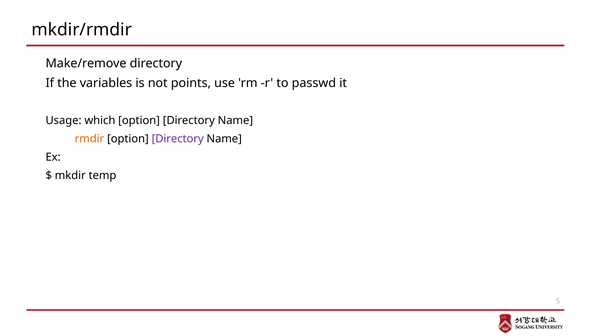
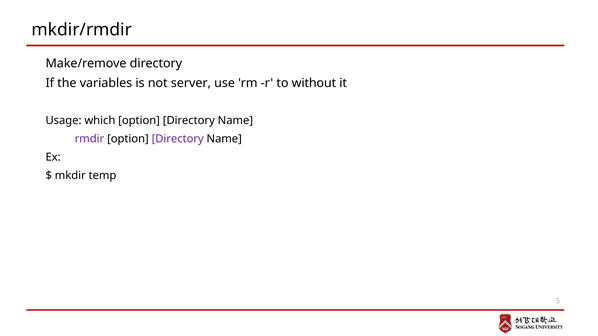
points: points -> server (191, 83)
passwd: passwd -> without (314, 83)
rmdir colour: orange -> purple (89, 139)
